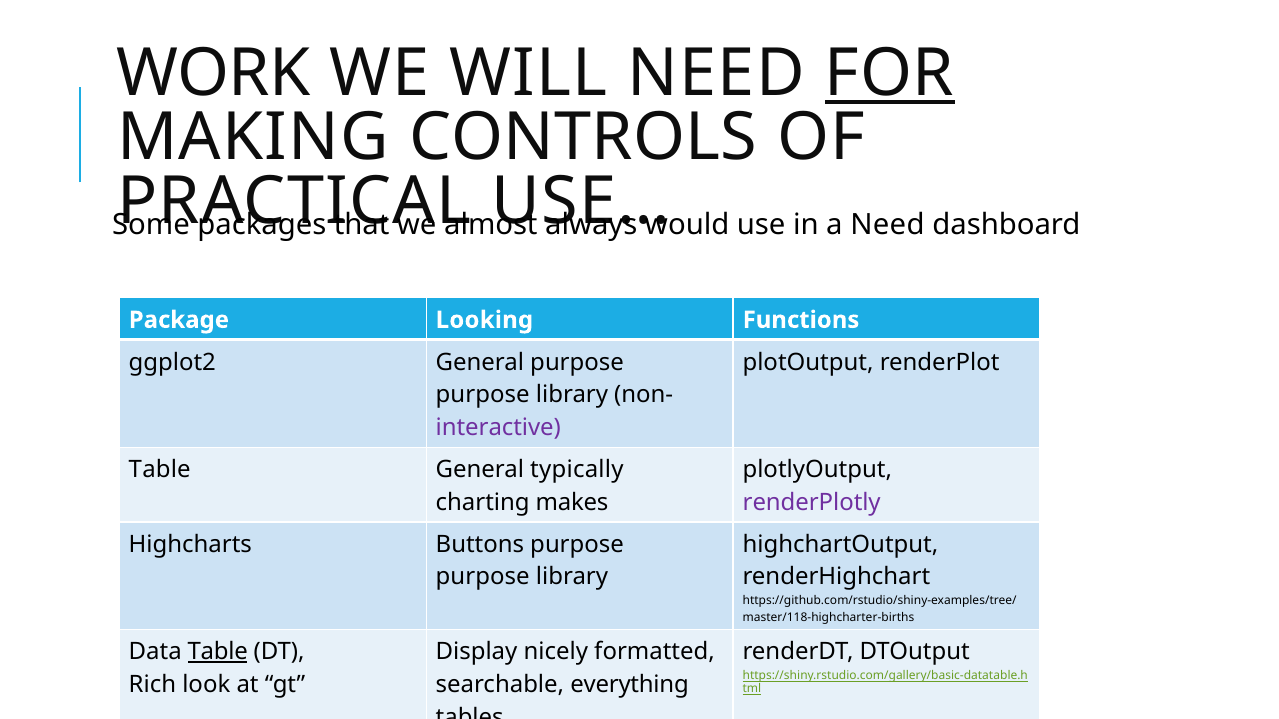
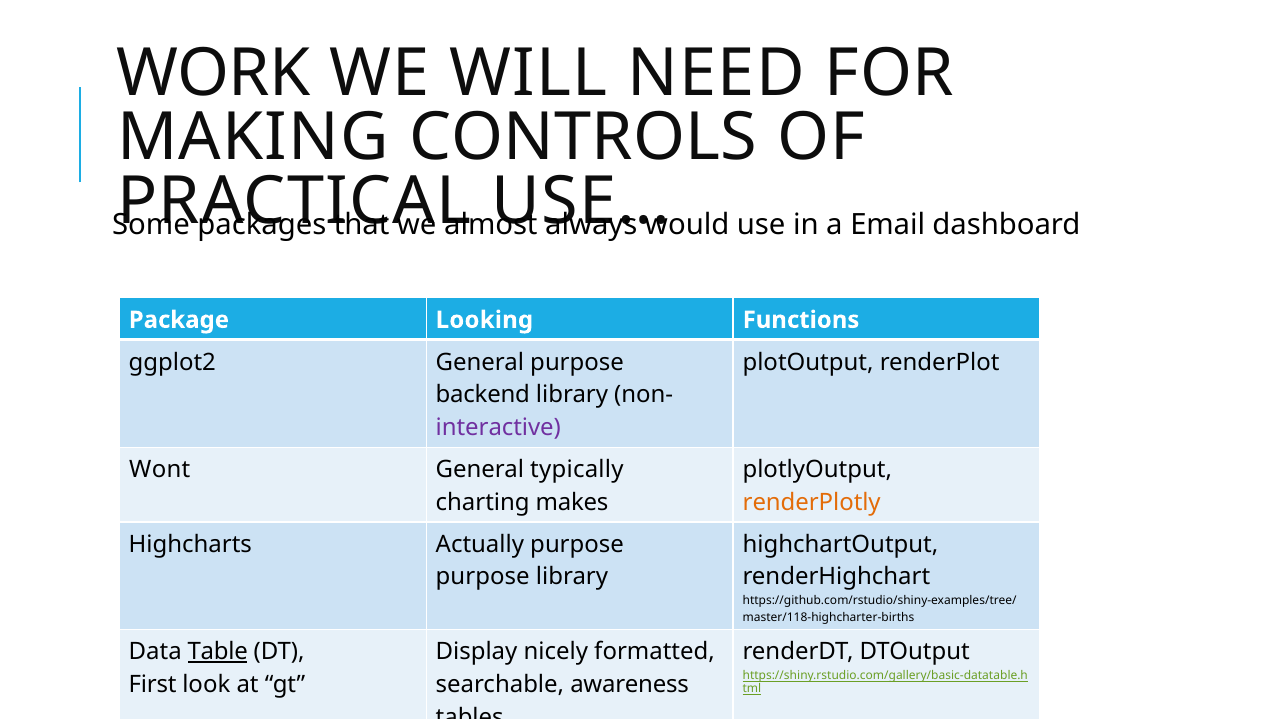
FOR underline: present -> none (890, 73)
a Need: Need -> Email (888, 225)
purpose: purpose -> backend (483, 395)
Table: Table -> Wont (160, 470)
renderPlotly colour: purple -> orange (812, 502)
Buttons: Buttons -> Actually (480, 545)
Rich: Rich -> First (153, 685)
everything: everything -> awareness (630, 685)
